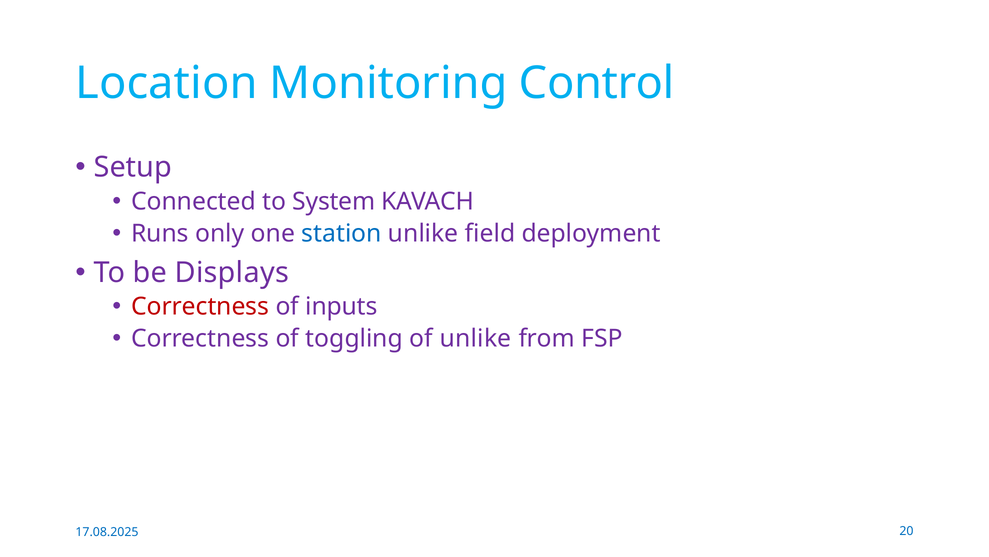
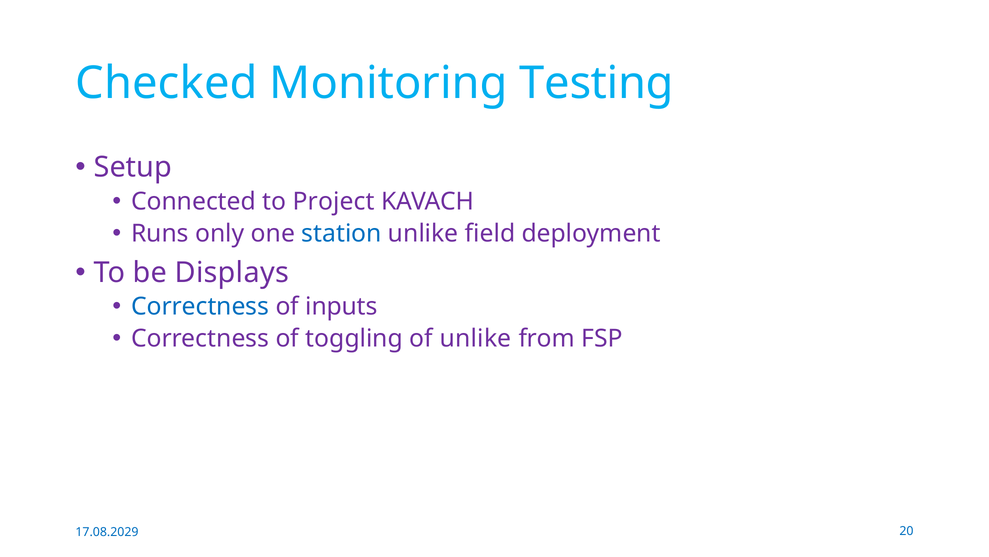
Location: Location -> Checked (166, 83)
Control: Control -> Testing (597, 83)
System: System -> Project (334, 201)
Correctness colour: red -> blue (200, 306)
17.08.2025: 17.08.2025 -> 17.08.2029 (107, 531)
